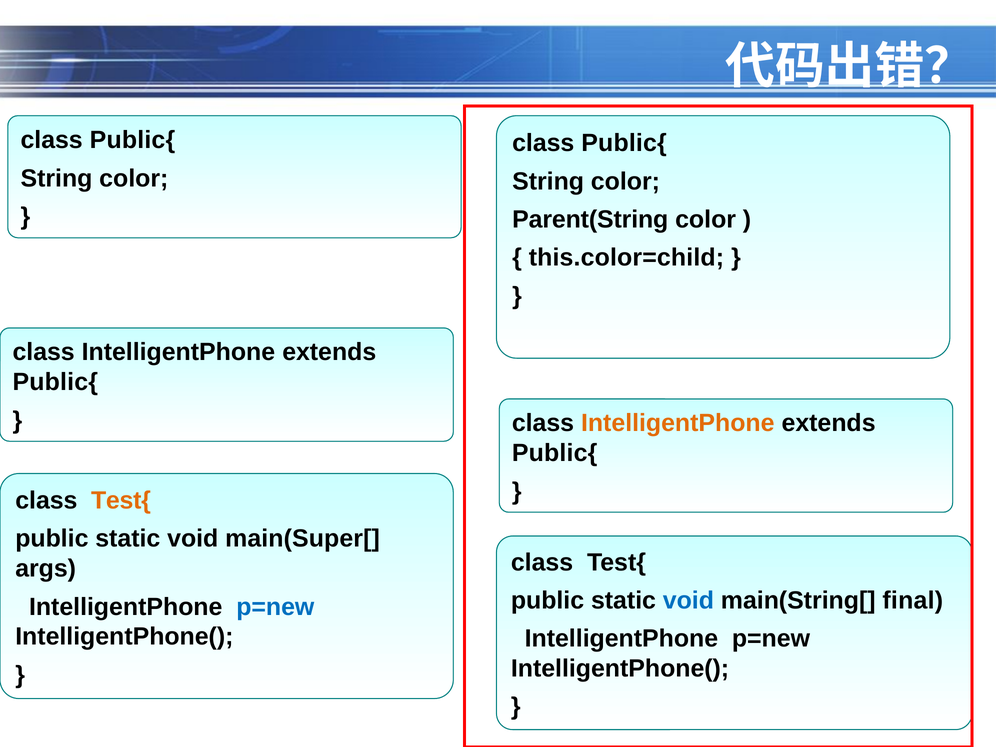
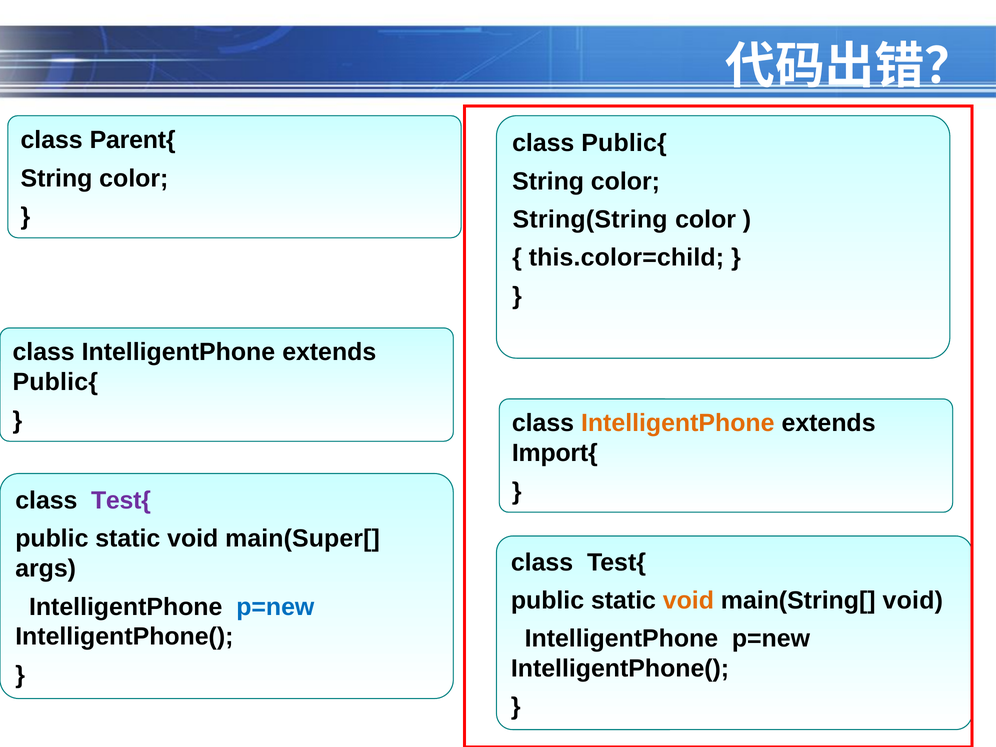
Public{: Public{ -> Parent{ (133, 140)
Parent(String: Parent(String -> String(String (590, 220)
Public{: Public{ -> Import{ (555, 453)
Test{ colour: orange -> purple (121, 501)
void colour: blue -> orange (688, 600)
main(String[ final: final -> void (913, 600)
